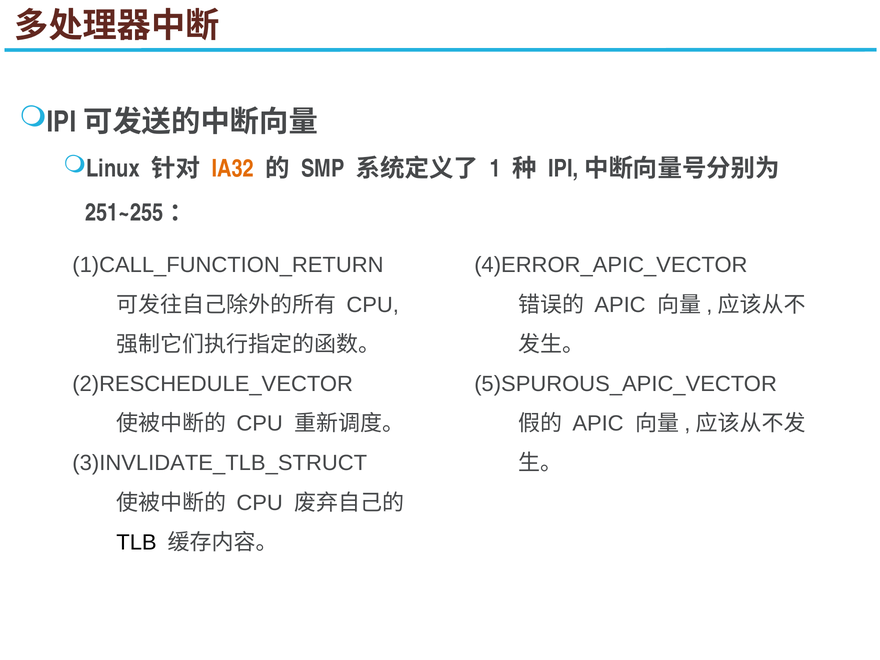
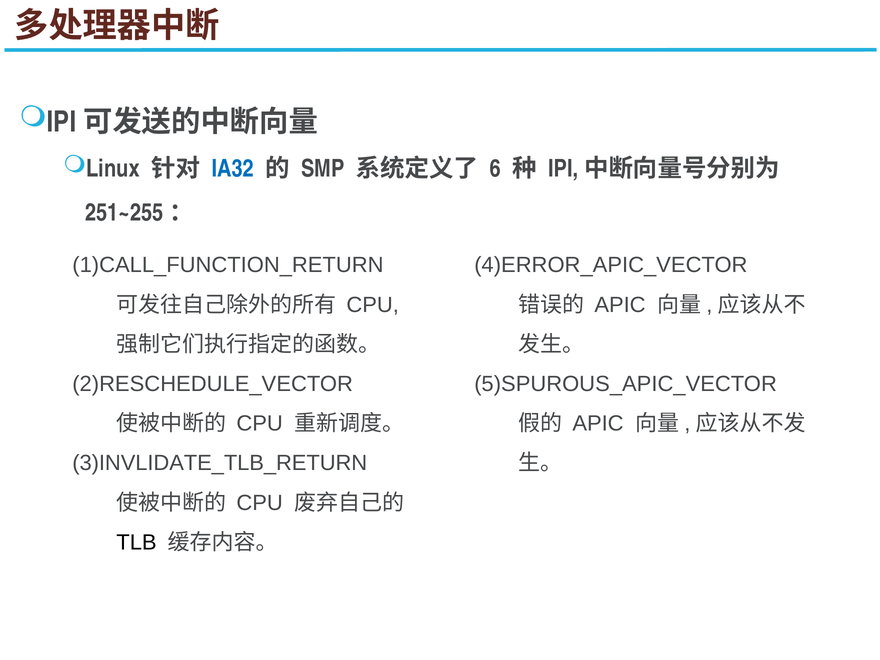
IA32 colour: orange -> blue (233, 169)
1: 1 -> 6 (495, 169)
3)INVLIDATE_TLB_STRUCT: 3)INVLIDATE_TLB_STRUCT -> 3)INVLIDATE_TLB_RETURN (220, 463)
